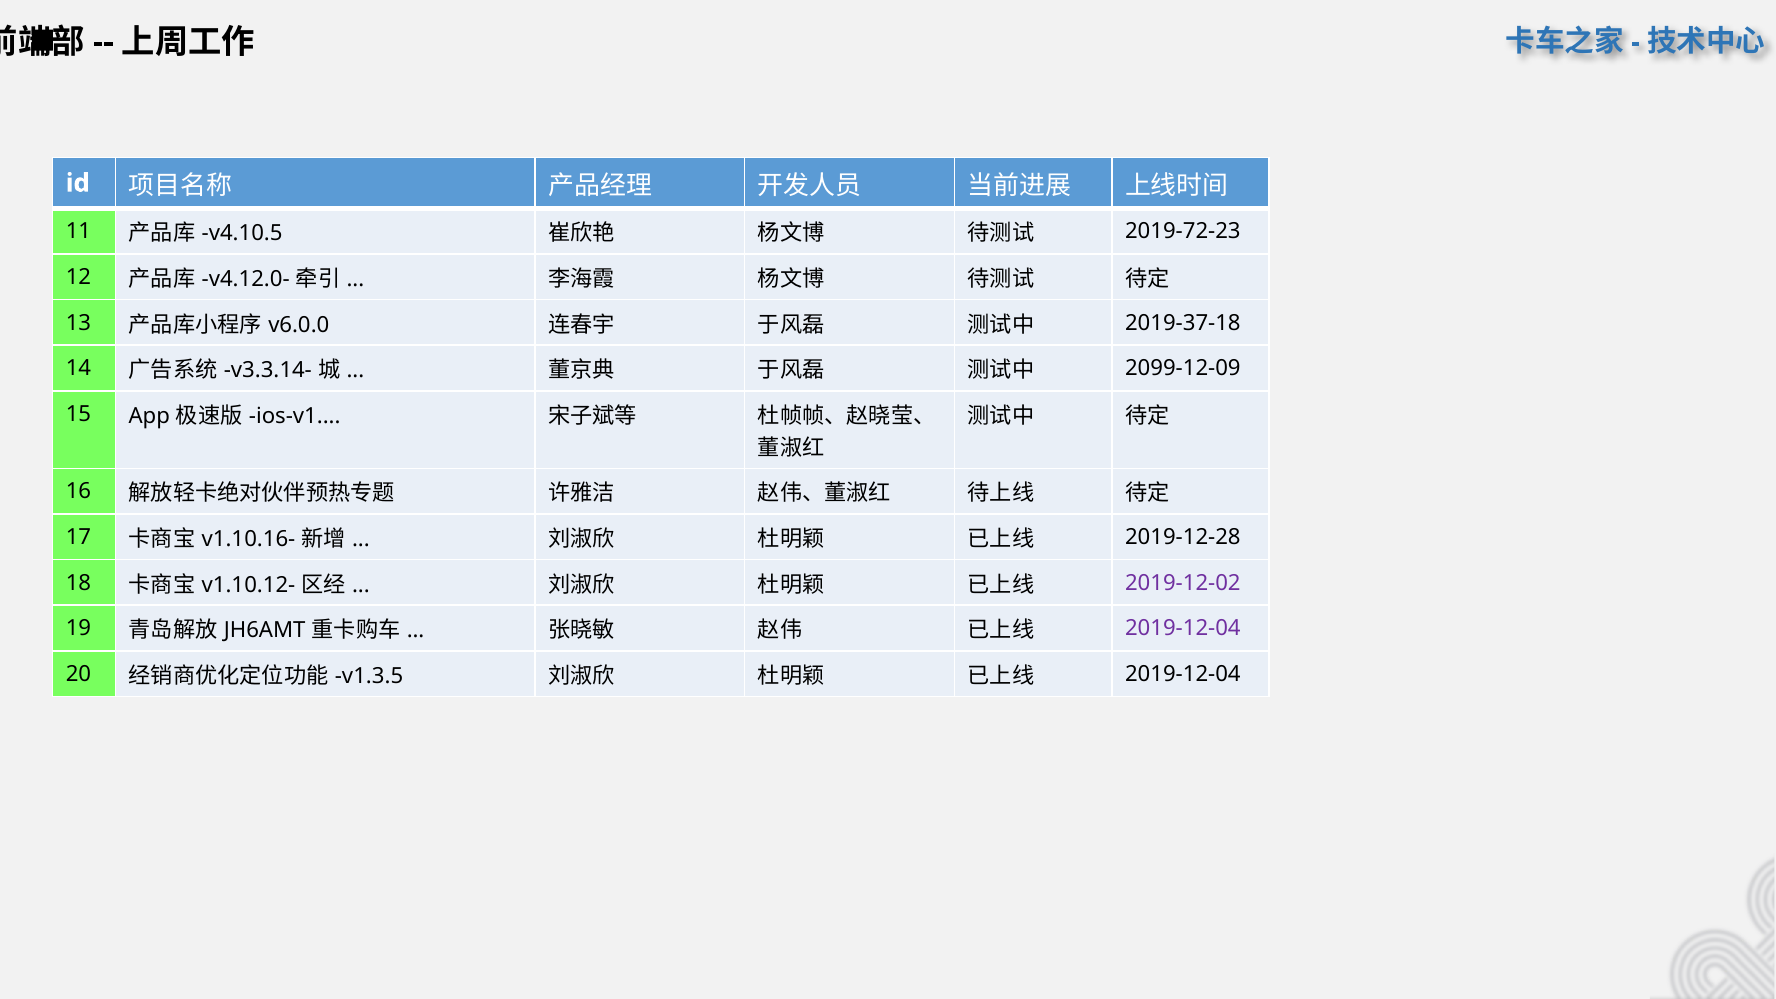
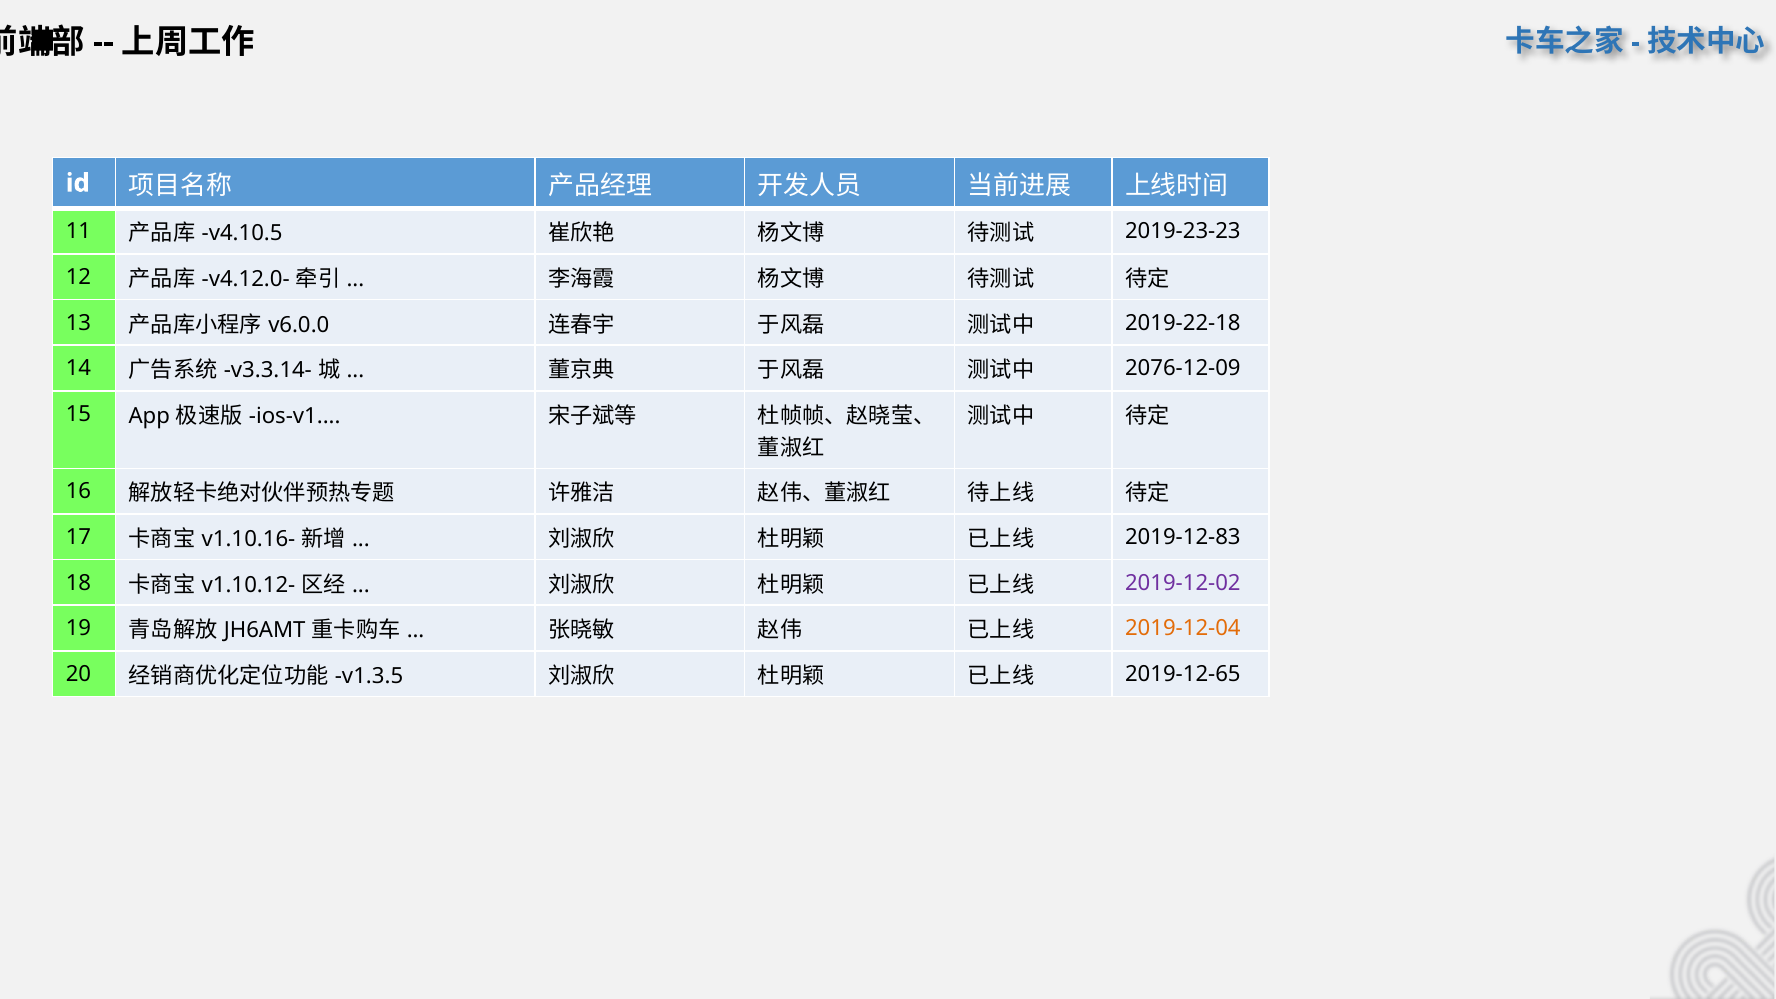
2019-72-23: 2019-72-23 -> 2019-23-23 (1183, 232)
2019-37-18: 2019-37-18 -> 2019-22-18 (1183, 323)
2099-12-09: 2099-12-09 -> 2076-12-09 (1183, 368)
2019-12-28: 2019-12-28 -> 2019-12-83 (1183, 537)
2019-12-04 colour: purple -> orange (1183, 628)
2019-12-04: 2019-12-04 -> 2019-12-65 (1183, 674)
